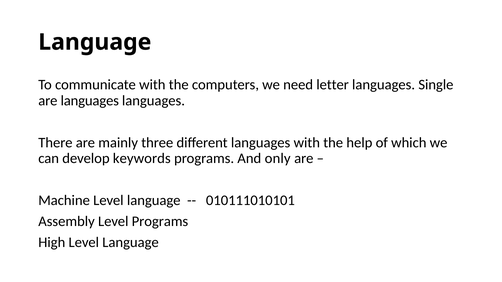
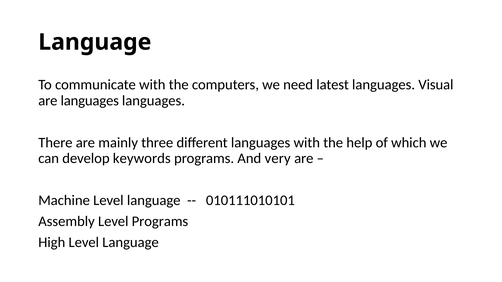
letter: letter -> latest (333, 85)
Single: Single -> Visual (436, 85)
only: only -> very (278, 159)
